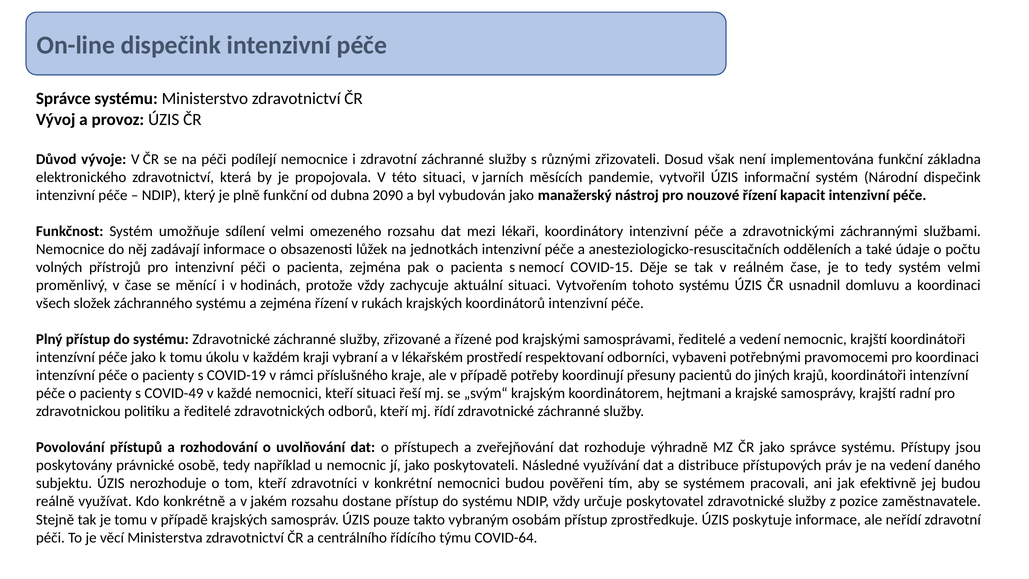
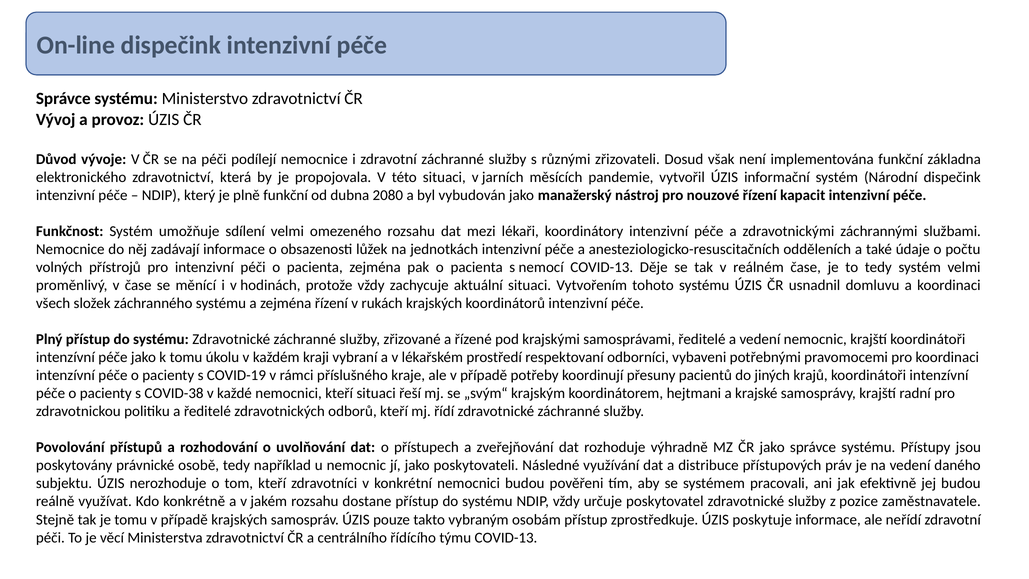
2090: 2090 -> 2080 (388, 195)
nemocí COVID-15: COVID-15 -> COVID-13 (602, 267)
COVID-49: COVID-49 -> COVID-38 (174, 393)
týmu COVID-64: COVID-64 -> COVID-13 (506, 537)
